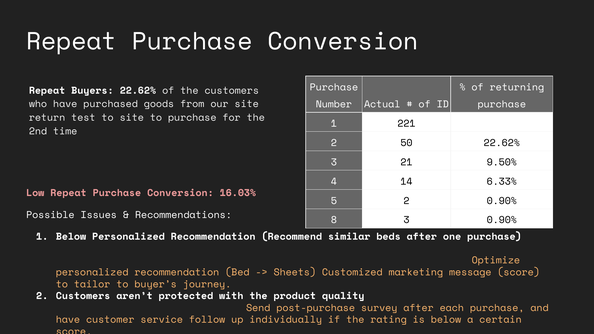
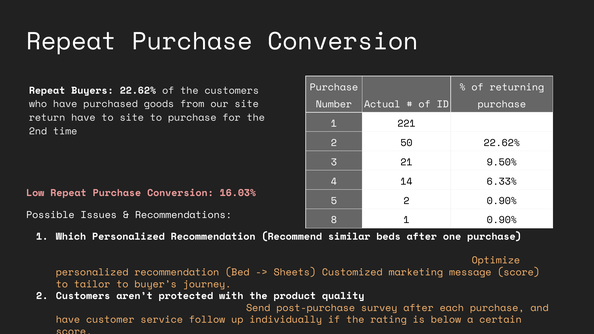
return test: test -> have (83, 118)
8 3: 3 -> 1 (407, 220)
1 Below: Below -> Which (71, 237)
